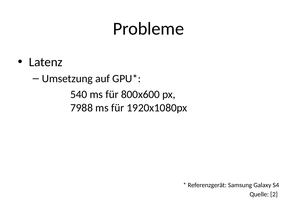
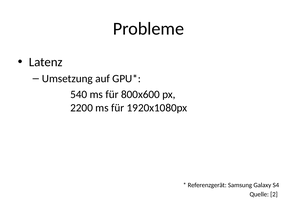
7988: 7988 -> 2200 (82, 108)
